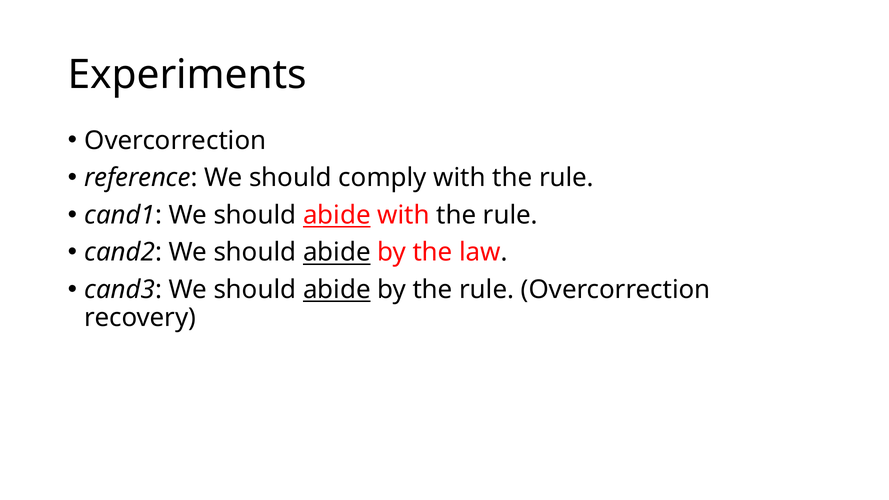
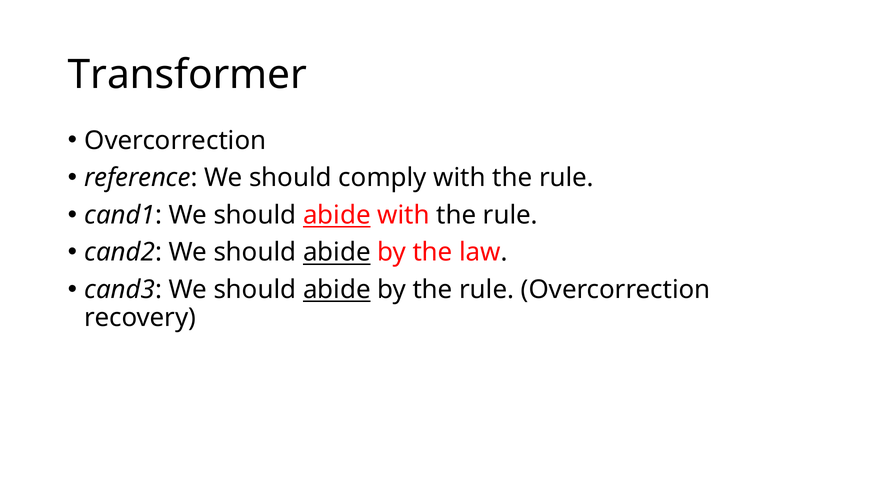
Experiments: Experiments -> Transformer (187, 75)
